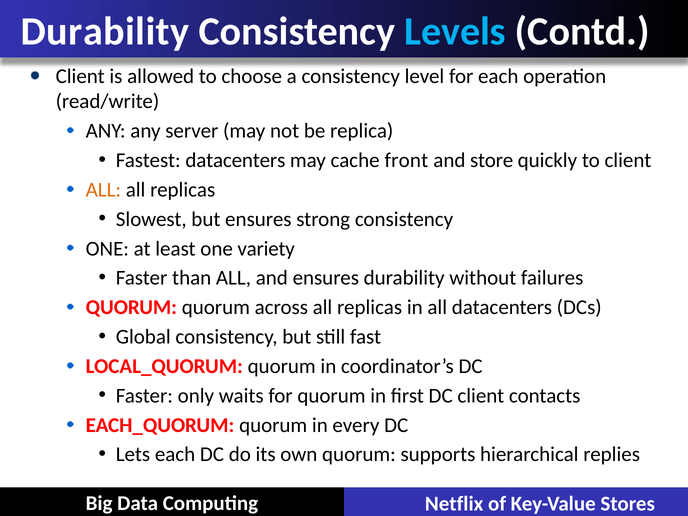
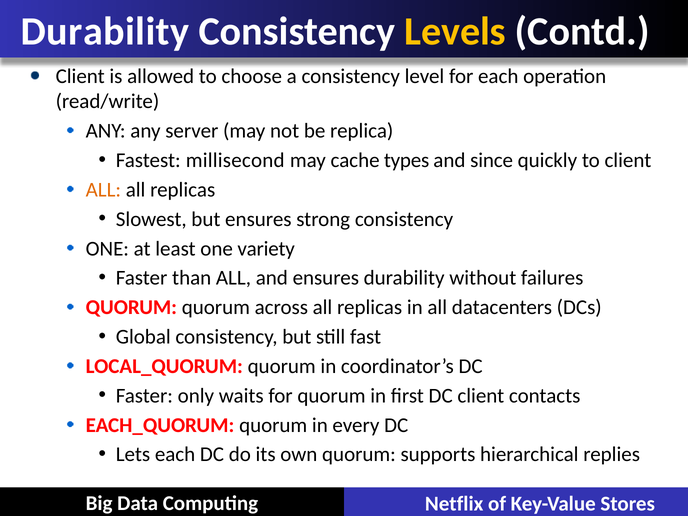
Levels colour: light blue -> yellow (455, 31)
Fastest datacenters: datacenters -> millisecond (235, 160)
front: front -> types (407, 160)
store: store -> since (492, 160)
